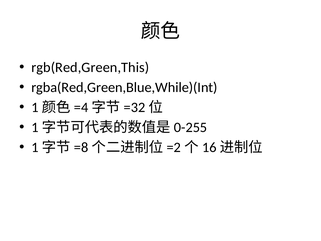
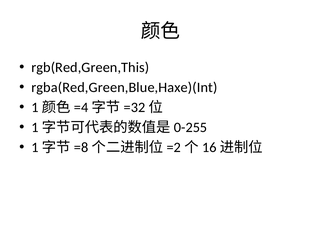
rgba(Red,Green,Blue,While)(Int: rgba(Red,Green,Blue,While)(Int -> rgba(Red,Green,Blue,Haxe)(Int (124, 87)
